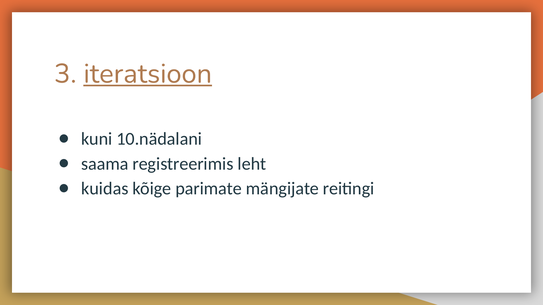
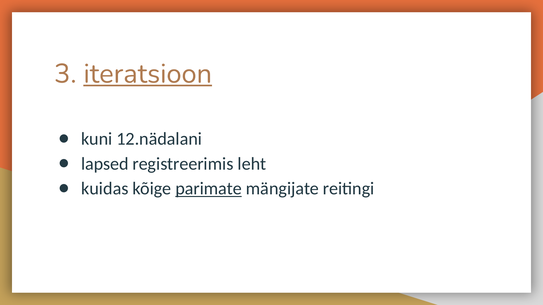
10.nädalani: 10.nädalani -> 12.nädalani (159, 139)
saama: saama -> lapsed (105, 164)
parimate underline: none -> present (209, 189)
